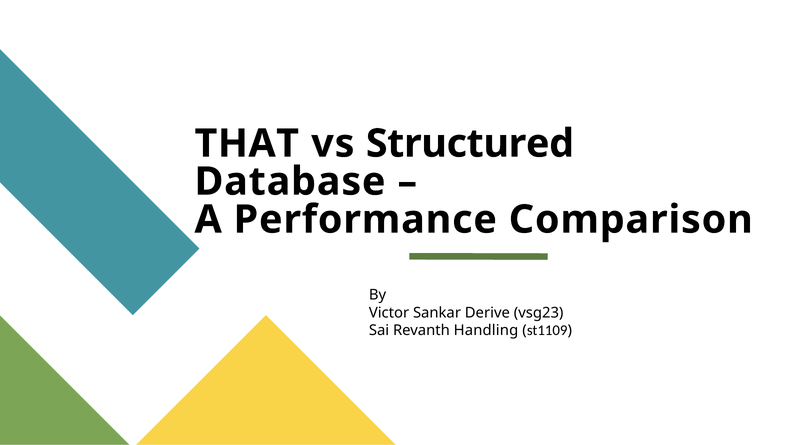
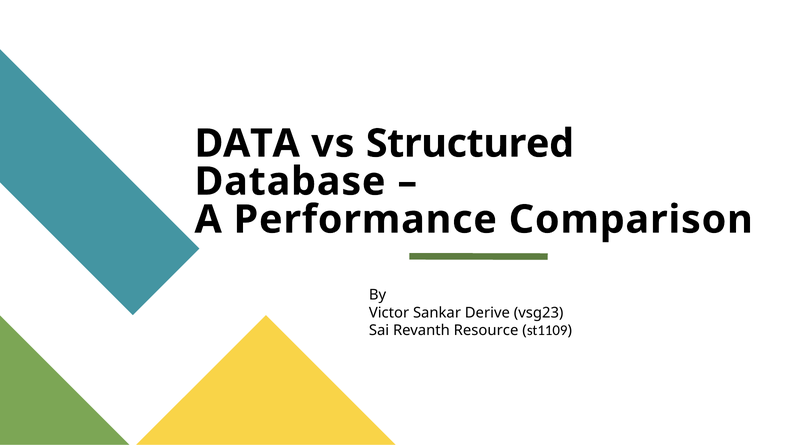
THAT: THAT -> DATA (247, 144)
Handling: Handling -> Resource (486, 330)
